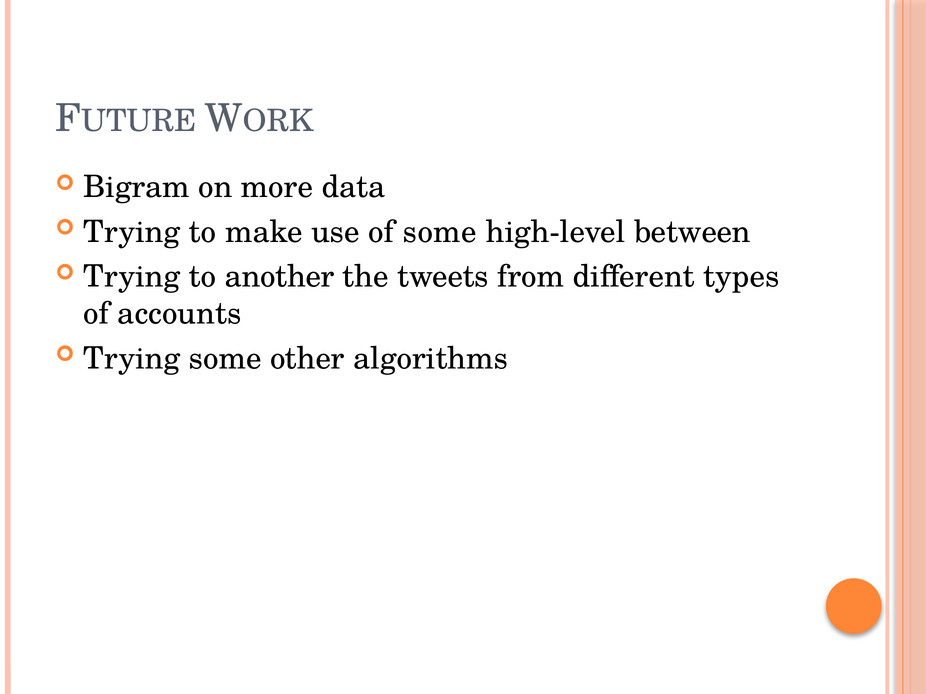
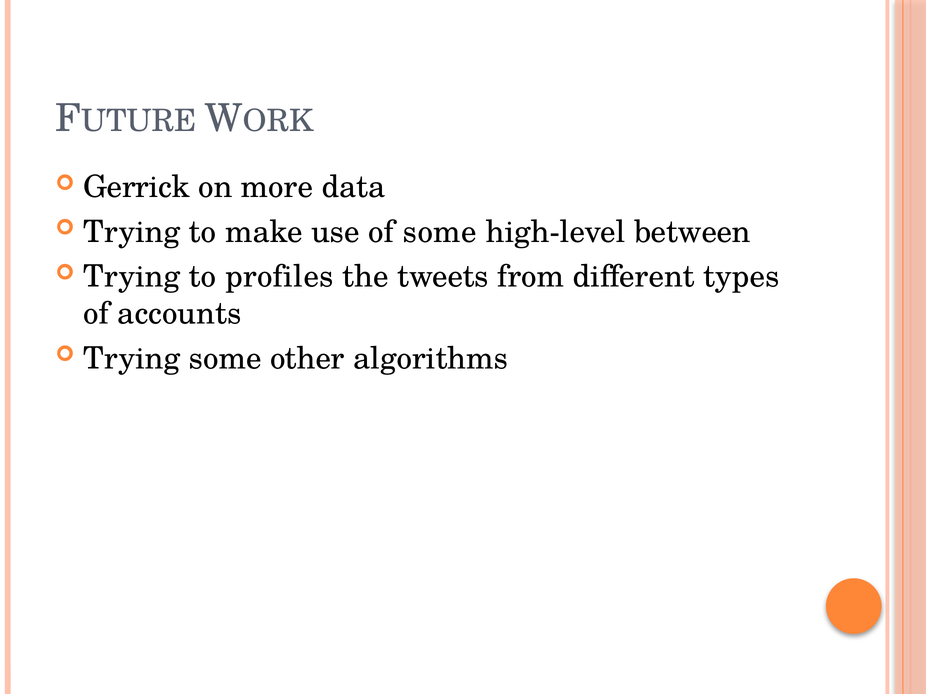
Bigram: Bigram -> Gerrick (137, 187)
another: another -> profiles (279, 277)
